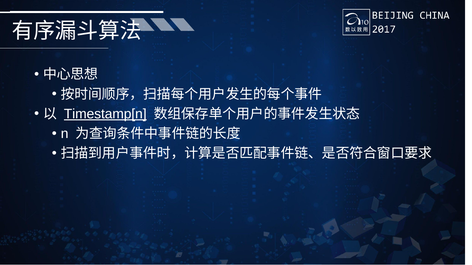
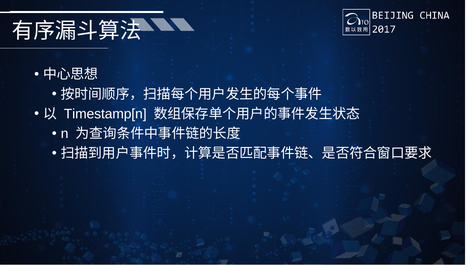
Timestamp[n underline: present -> none (105, 114)
